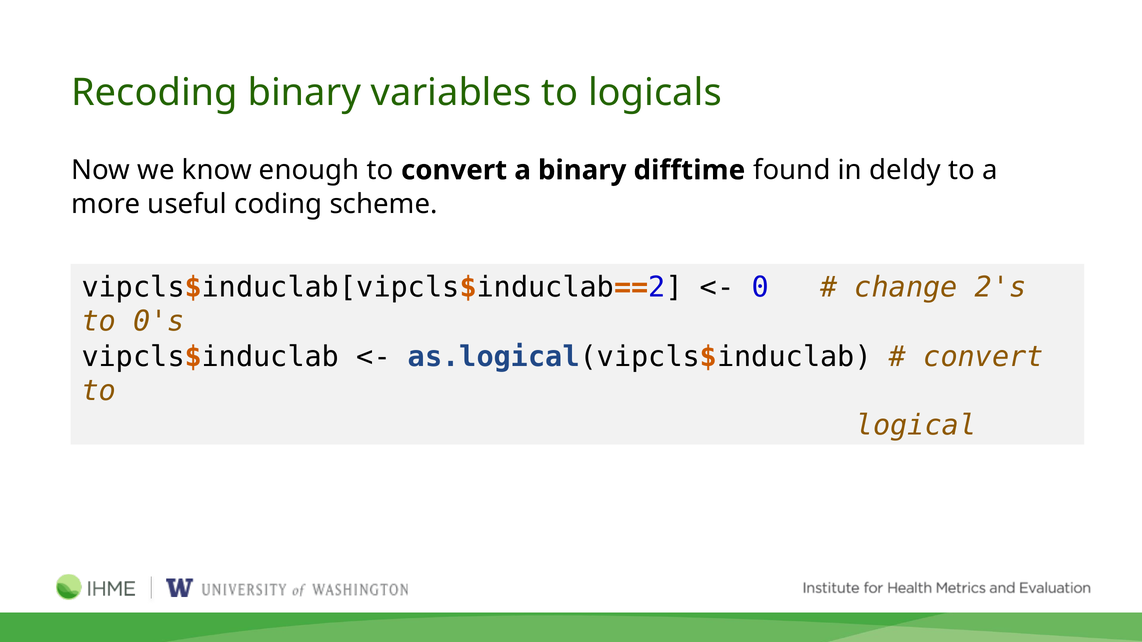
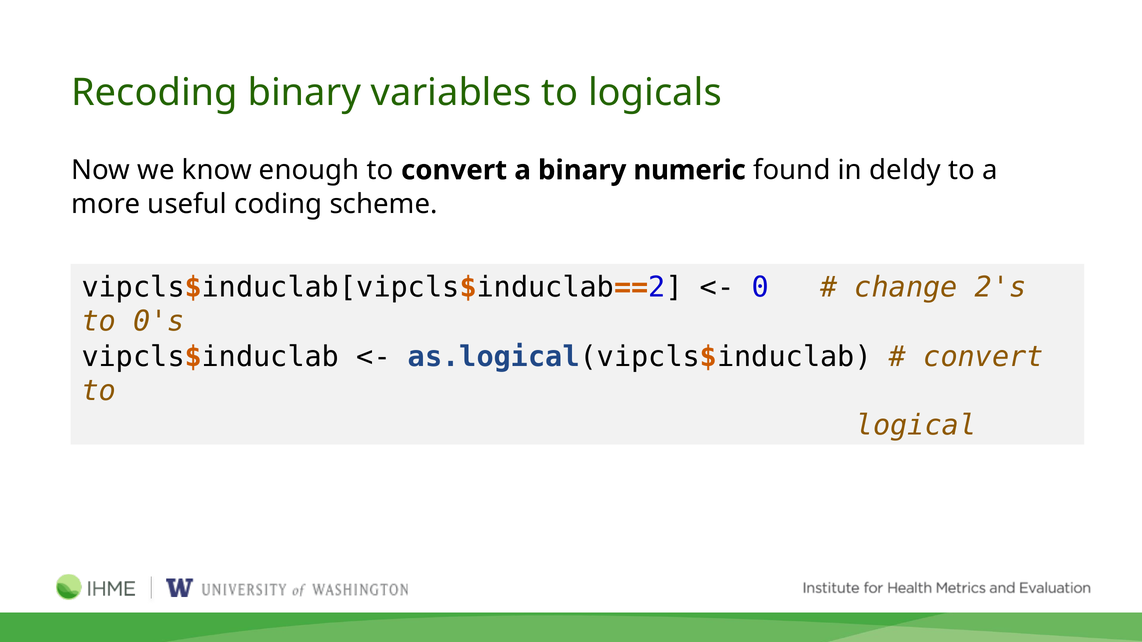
difftime: difftime -> numeric (690, 170)
